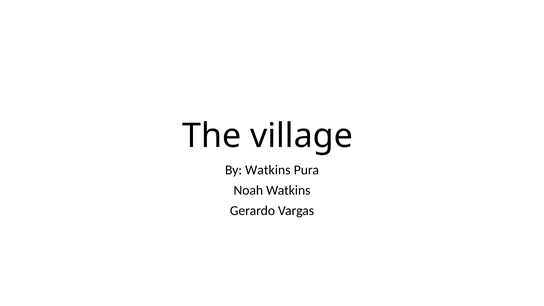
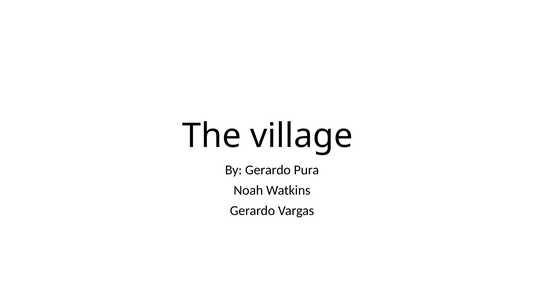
By Watkins: Watkins -> Gerardo (268, 170)
